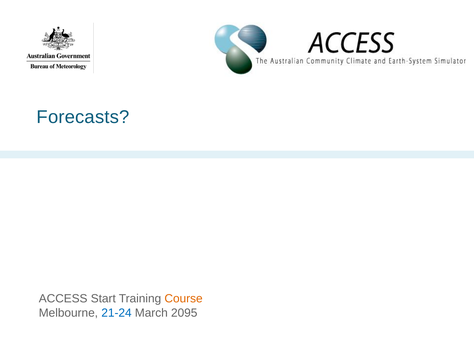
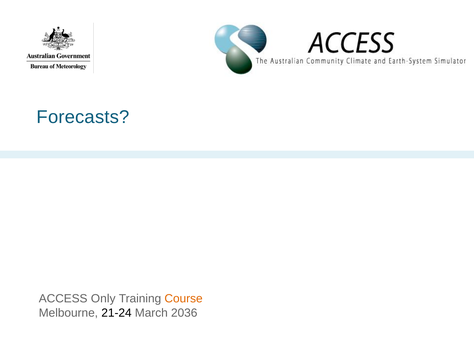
Start: Start -> Only (103, 299)
21-24 colour: blue -> black (116, 313)
2095: 2095 -> 2036 (184, 313)
